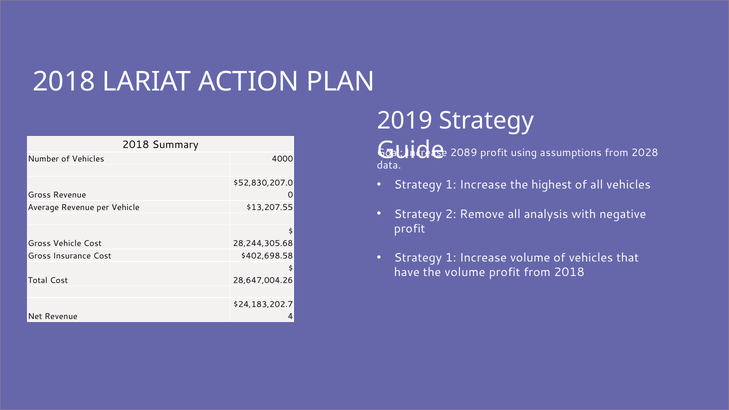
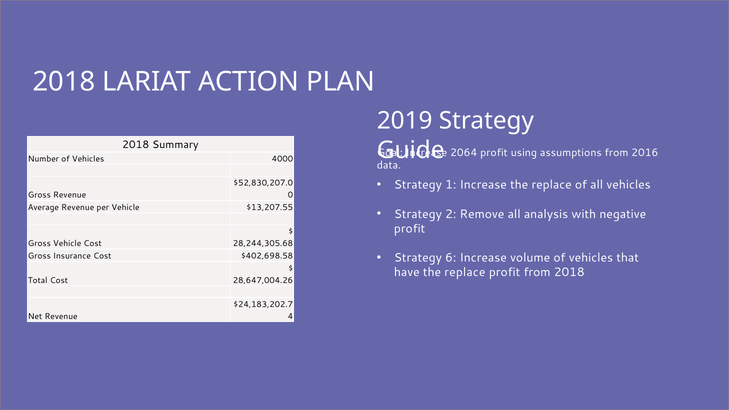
2089: 2089 -> 2064 (464, 153)
2028: 2028 -> 2016 (645, 153)
Increase the highest: highest -> replace (552, 185)
1: 1 -> 6 (451, 258)
have the volume: volume -> replace (465, 272)
